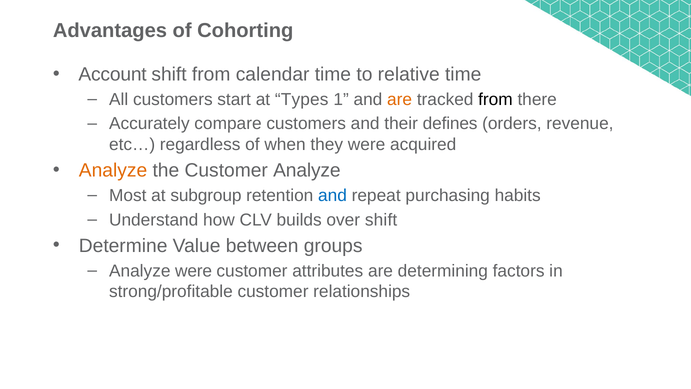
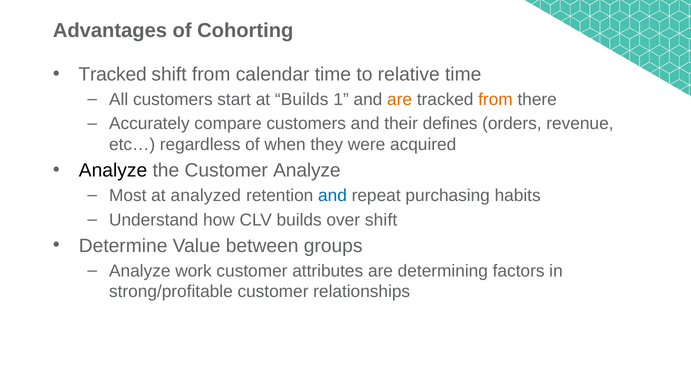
Account: Account -> Tracked (113, 74)
at Types: Types -> Builds (302, 99)
from colour: black -> orange (495, 99)
Analyze colour: orange -> black (113, 170)
subgroup: subgroup -> analyzed (206, 195)
Analyze were: were -> work (193, 271)
